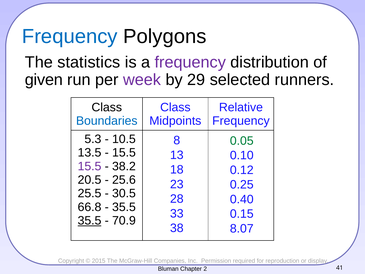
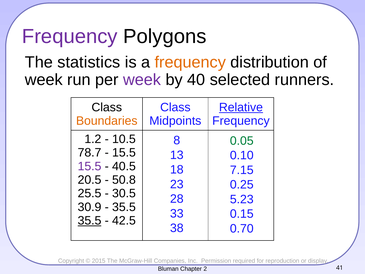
Frequency colour: blue -> purple (70, 36)
frequency colour: purple -> orange (190, 62)
given: given -> week (44, 80)
29: 29 -> 40 (196, 80)
Relative underline: none -> present (241, 107)
Boundaries colour: blue -> orange (107, 121)
5.3: 5.3 -> 1.2 (93, 139)
13.5: 13.5 -> 78.7 (90, 153)
38.2: 38.2 -> 40.5 (124, 166)
0.12: 0.12 -> 7.15 (242, 170)
25.6: 25.6 -> 50.8 (124, 180)
0.40: 0.40 -> 5.23 (242, 199)
66.8: 66.8 -> 30.9 (90, 207)
70.9: 70.9 -> 42.5 (124, 220)
8.07: 8.07 -> 0.70 (242, 228)
